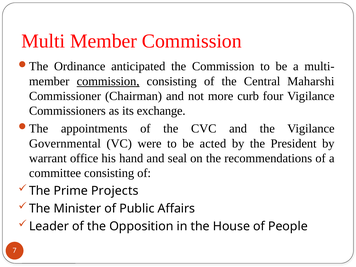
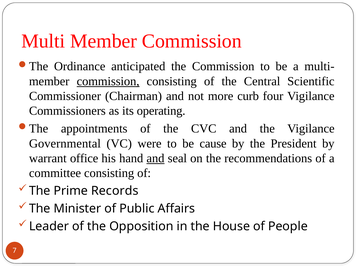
Maharshi: Maharshi -> Scientific (311, 81)
exchange: exchange -> operating (161, 111)
acted: acted -> cause (213, 143)
and underline: none -> present (155, 158)
Projects: Projects -> Records (115, 191)
